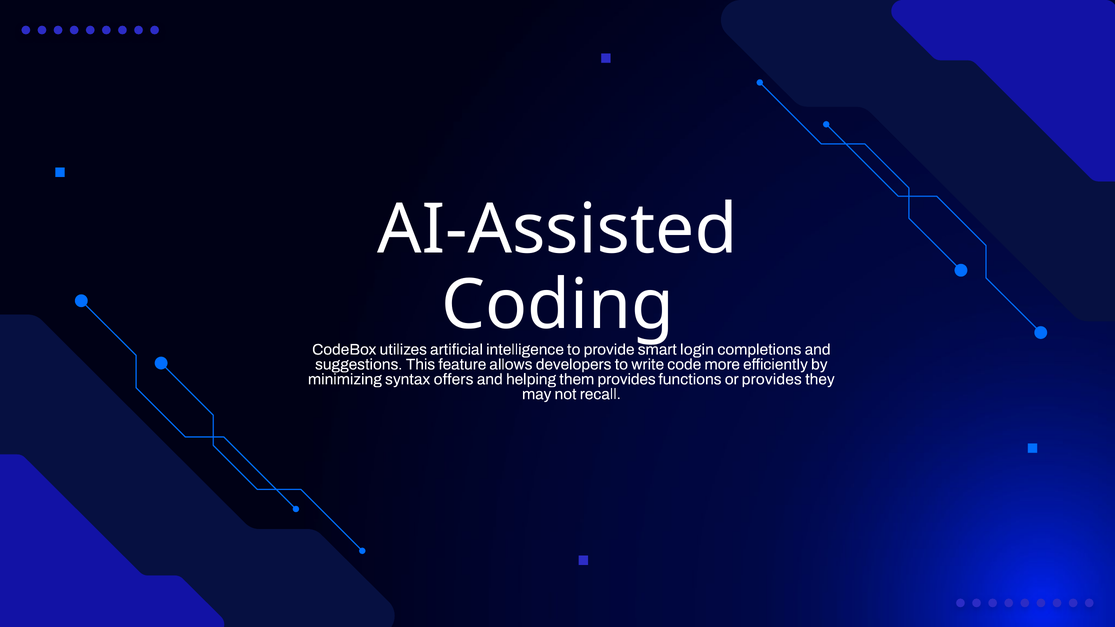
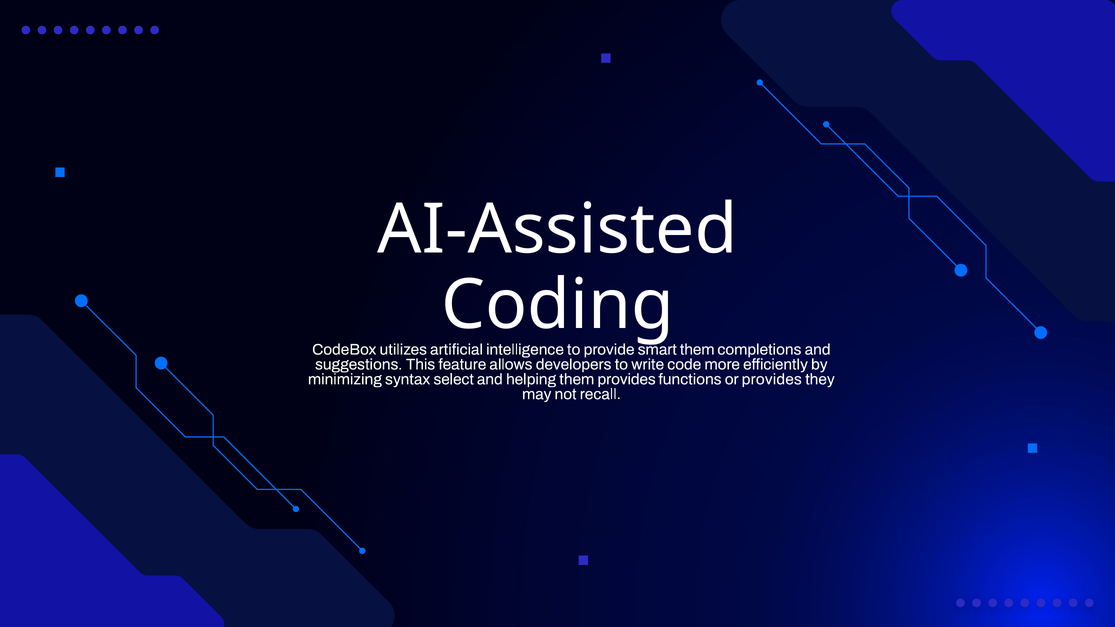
login: login -> them (697, 350)
offers: offers -> select (454, 379)
